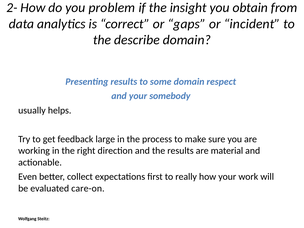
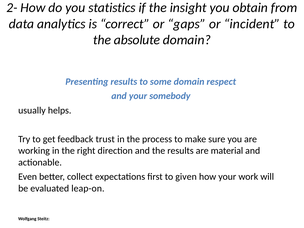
problem: problem -> statistics (112, 8)
describe: describe -> absolute (137, 40)
large: large -> trust (105, 139)
really: really -> given (186, 177)
care-on: care-on -> leap-on (88, 188)
